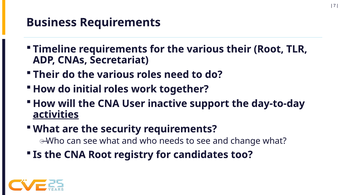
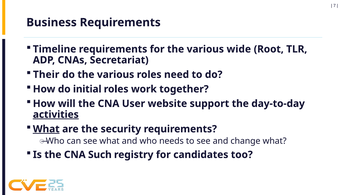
various their: their -> wide (239, 49)
inactive: inactive -> website (167, 103)
What underline: none -> present (46, 129)
CNA Root: Root -> Such (100, 154)
